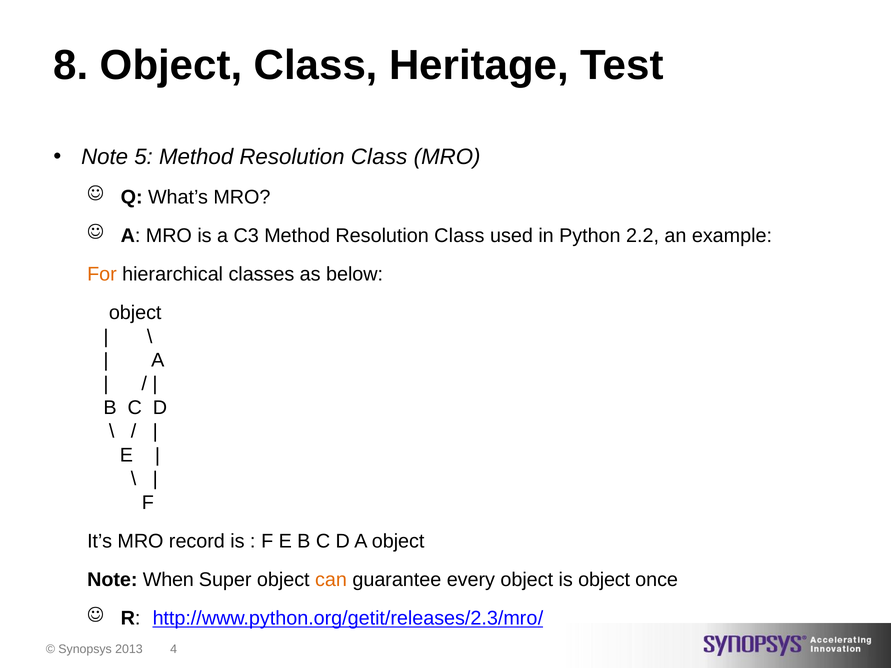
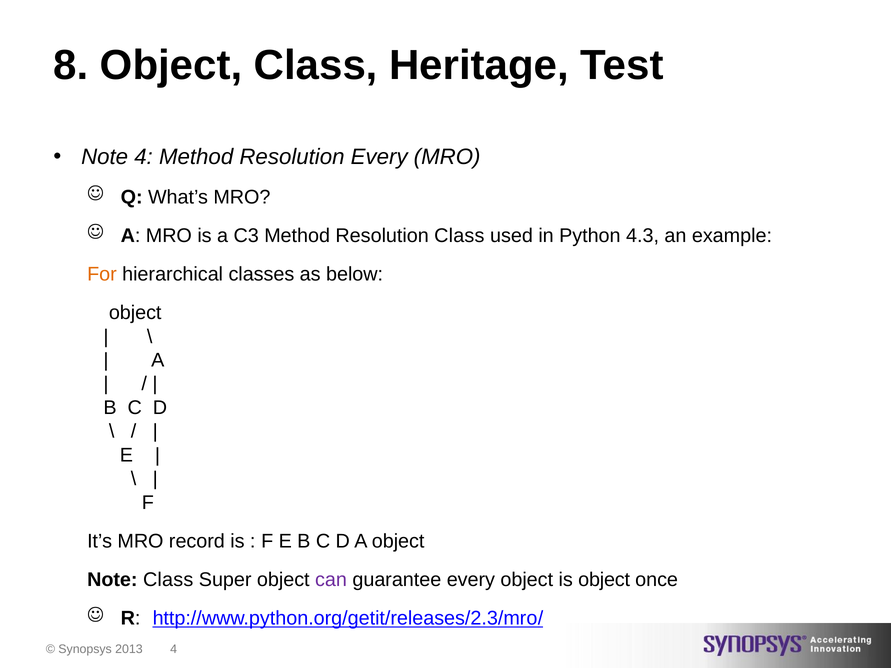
Note 5: 5 -> 4 (144, 157)
Class: Class -> Every (379, 157)
2.2: 2.2 -> 4.3 (643, 236)
Note When: When -> Class (168, 580)
can colour: orange -> purple (331, 580)
